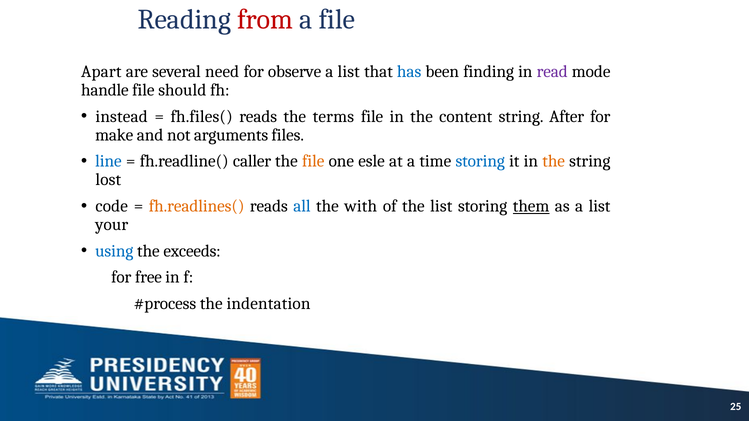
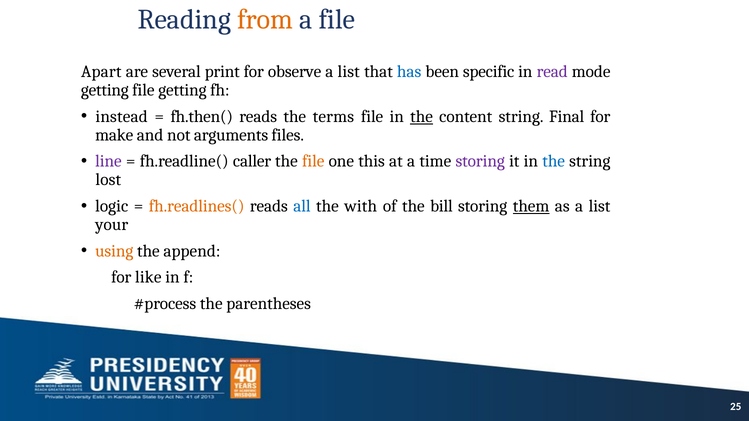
from colour: red -> orange (265, 20)
need: need -> print (222, 72)
finding: finding -> specific (489, 72)
handle: handle -> getting (105, 90)
file should: should -> getting (182, 90)
fh.files(: fh.files( -> fh.then( (202, 117)
the underline: none -> present (422, 117)
After: After -> Final (567, 117)
line colour: blue -> purple (108, 161)
esle: esle -> this (372, 161)
storing colour: blue -> purple (480, 161)
the colour: orange -> blue (554, 161)
code: code -> logic (112, 206)
the list: list -> bill (441, 206)
using colour: blue -> orange (114, 251)
exceeds: exceeds -> append (192, 251)
free: free -> like (148, 277)
indentation: indentation -> parentheses (269, 304)
